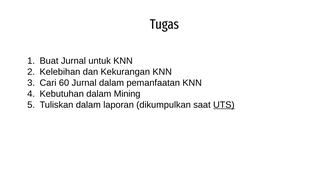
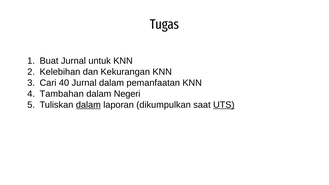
60: 60 -> 40 (64, 83)
Kebutuhan: Kebutuhan -> Tambahan (62, 94)
Mining: Mining -> Negeri (127, 94)
dalam underline: none -> present (88, 105)
